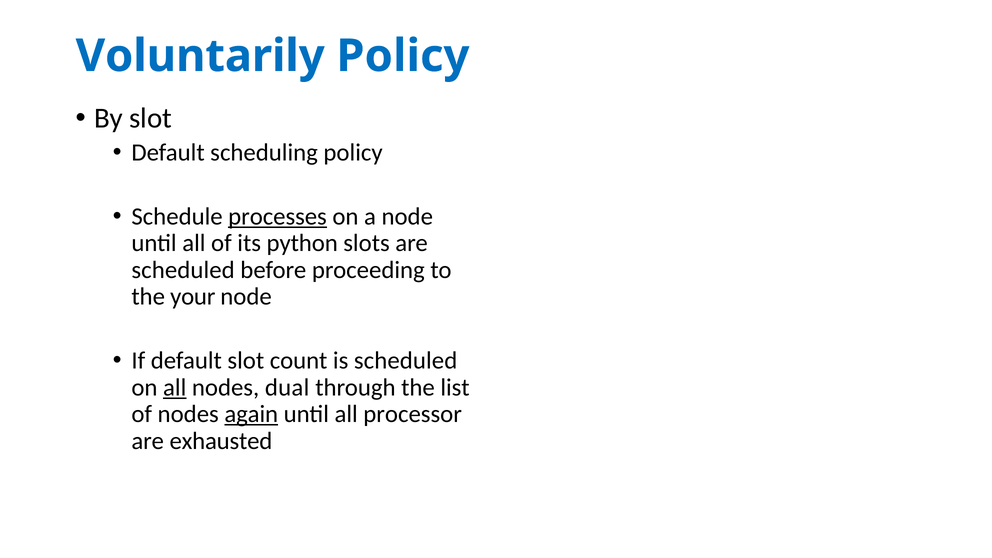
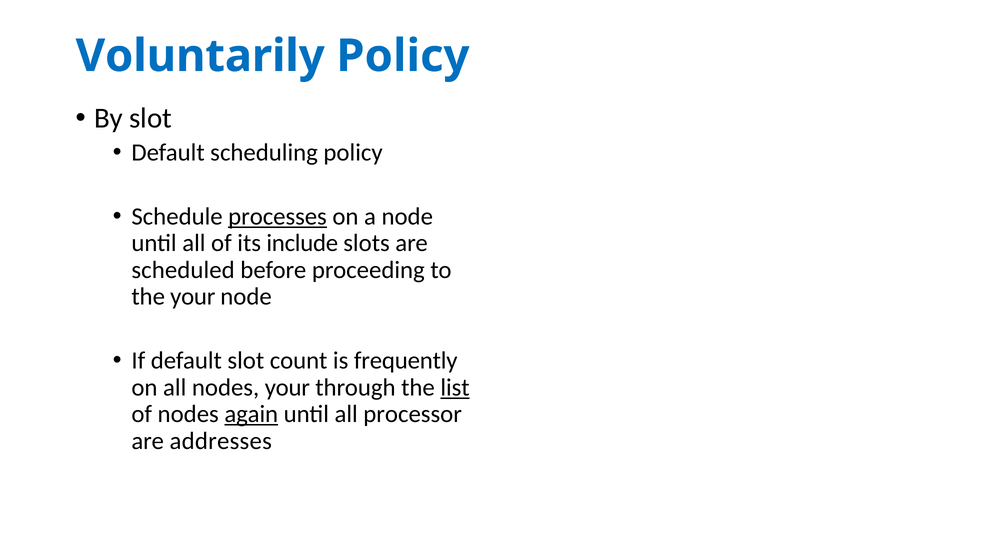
python: python -> include (302, 243)
is scheduled: scheduled -> frequently (406, 361)
all underline: present -> none (175, 387)
nodes dual: dual -> your (287, 387)
list underline: none -> present (455, 387)
exhausted: exhausted -> addresses (221, 441)
